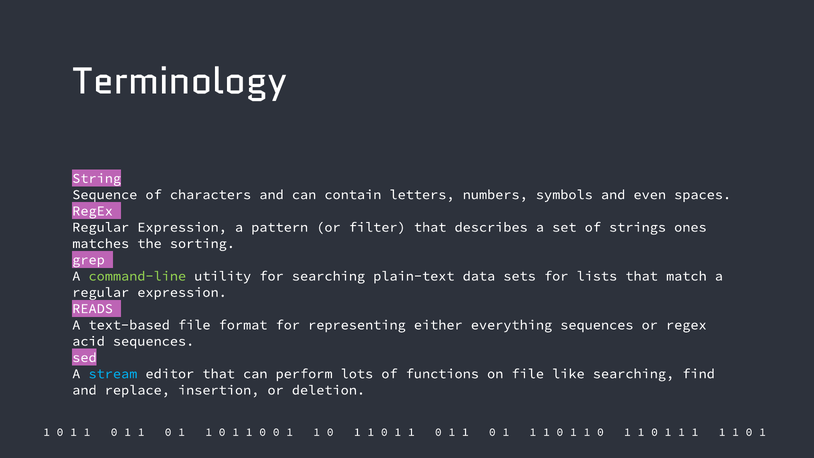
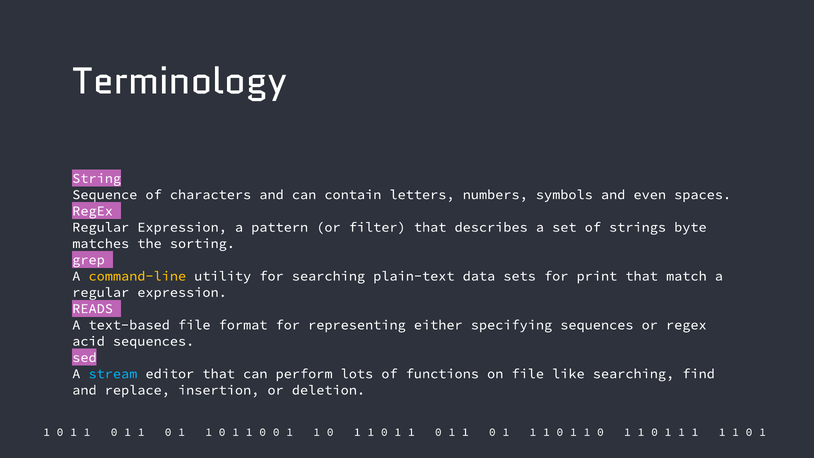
ones: ones -> byte (690, 227)
command-line colour: light green -> yellow (137, 276)
lists: lists -> print (597, 276)
everything: everything -> specifying (511, 325)
